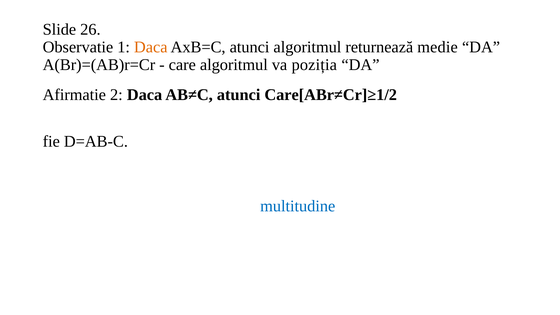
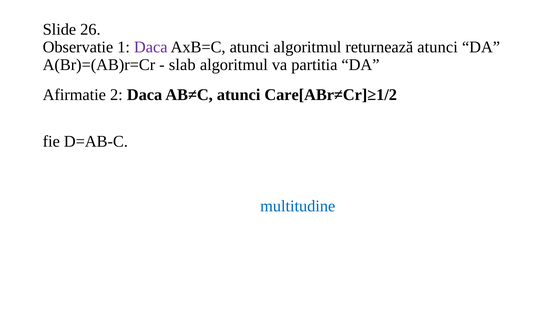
Daca colour: orange -> purple (151, 47)
returnează medie: medie -> atunci (438, 47)
care: care -> slab (182, 65)
poziția: poziția -> partitia (314, 65)
